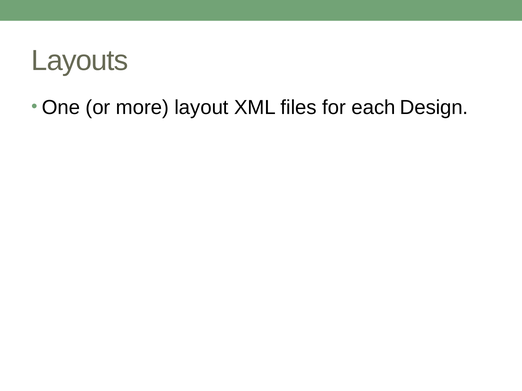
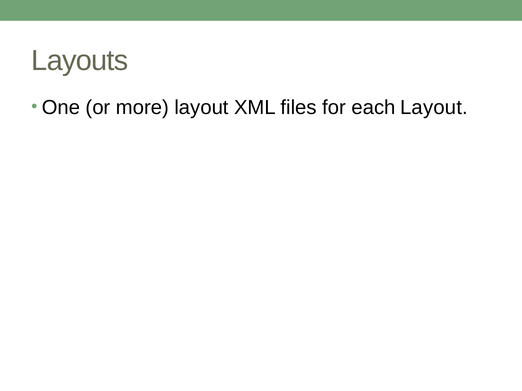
each Design: Design -> Layout (434, 108)
